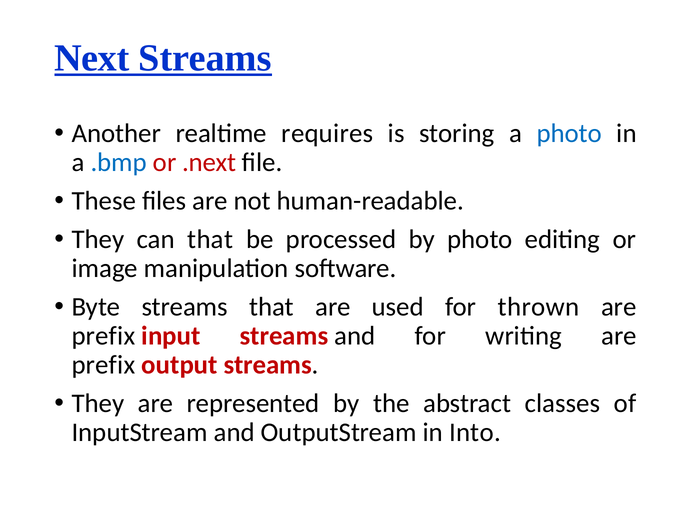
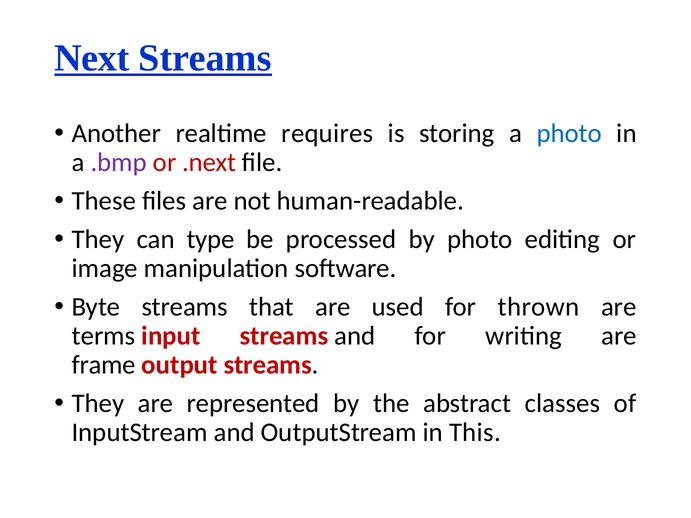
.bmp colour: blue -> purple (119, 163)
can that: that -> type (211, 240)
prefix: prefix -> terms (104, 336)
prefix: prefix -> frame (104, 365)
Into: Into -> This (475, 433)
